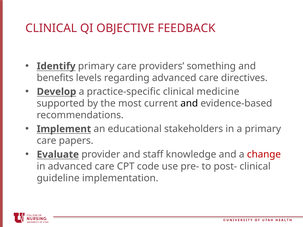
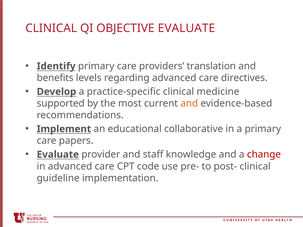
OBJECTIVE FEEDBACK: FEEDBACK -> EVALUATE (186, 28)
something: something -> translation (211, 66)
and colour: black -> orange (189, 104)
stakeholders: stakeholders -> collaborative (194, 129)
